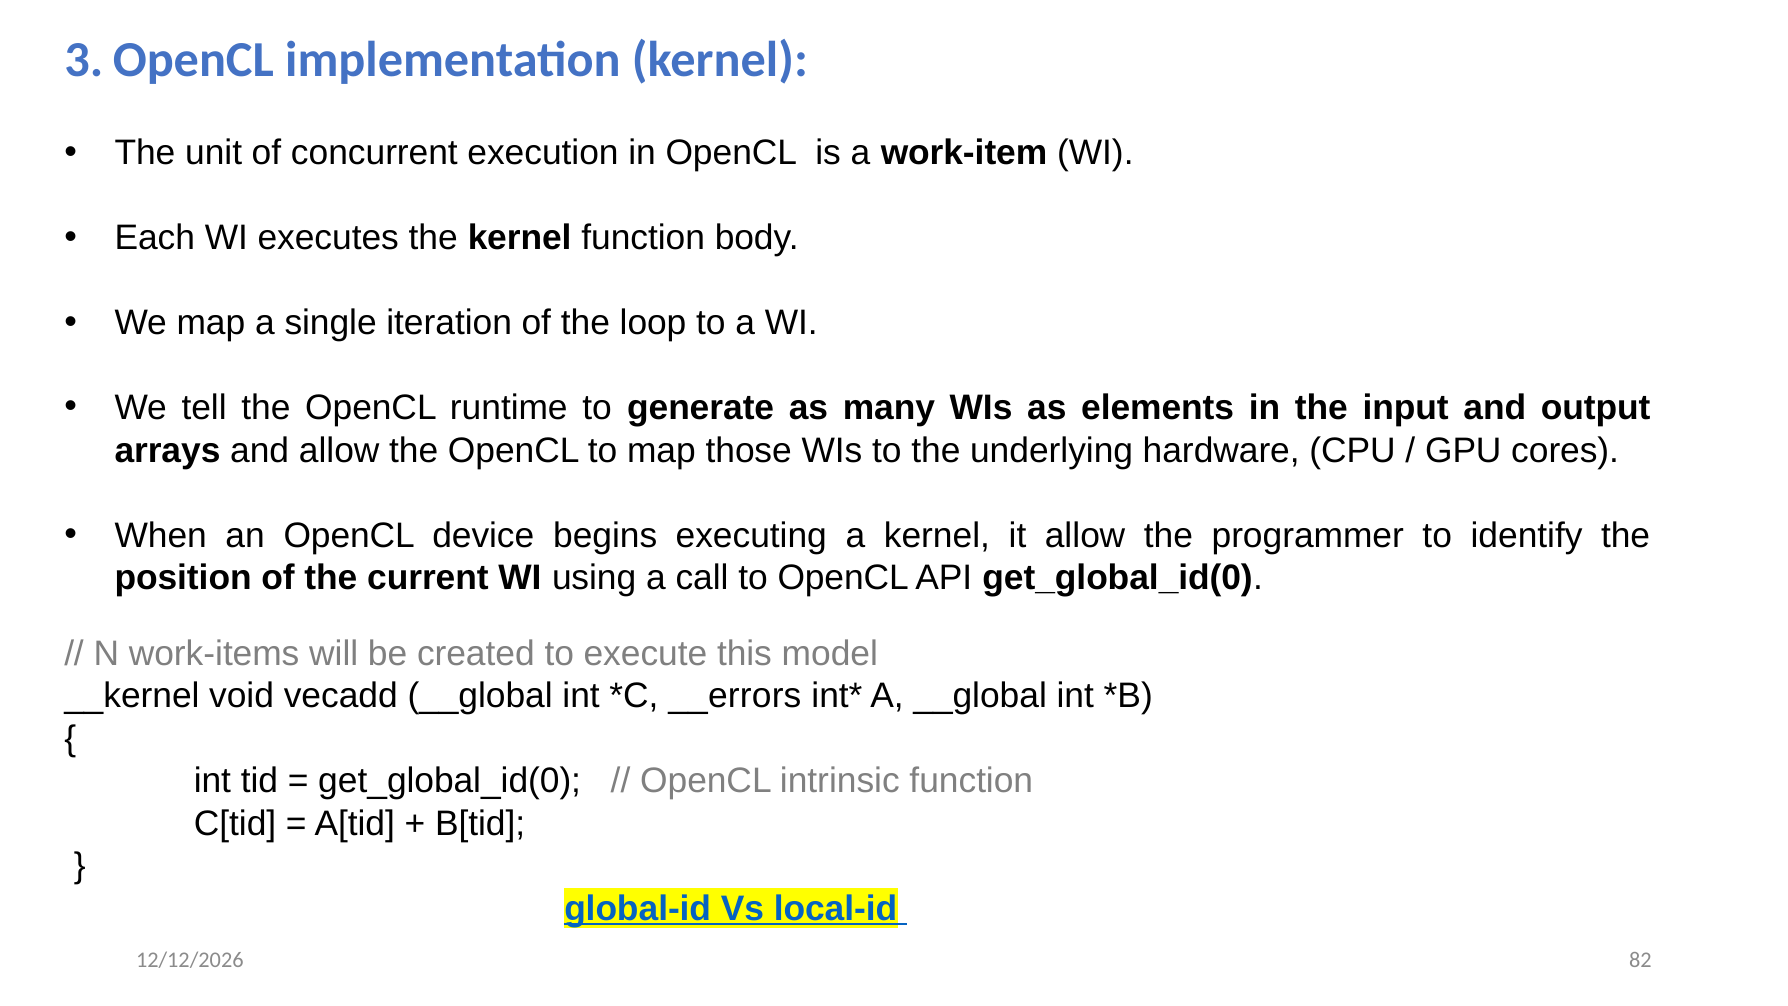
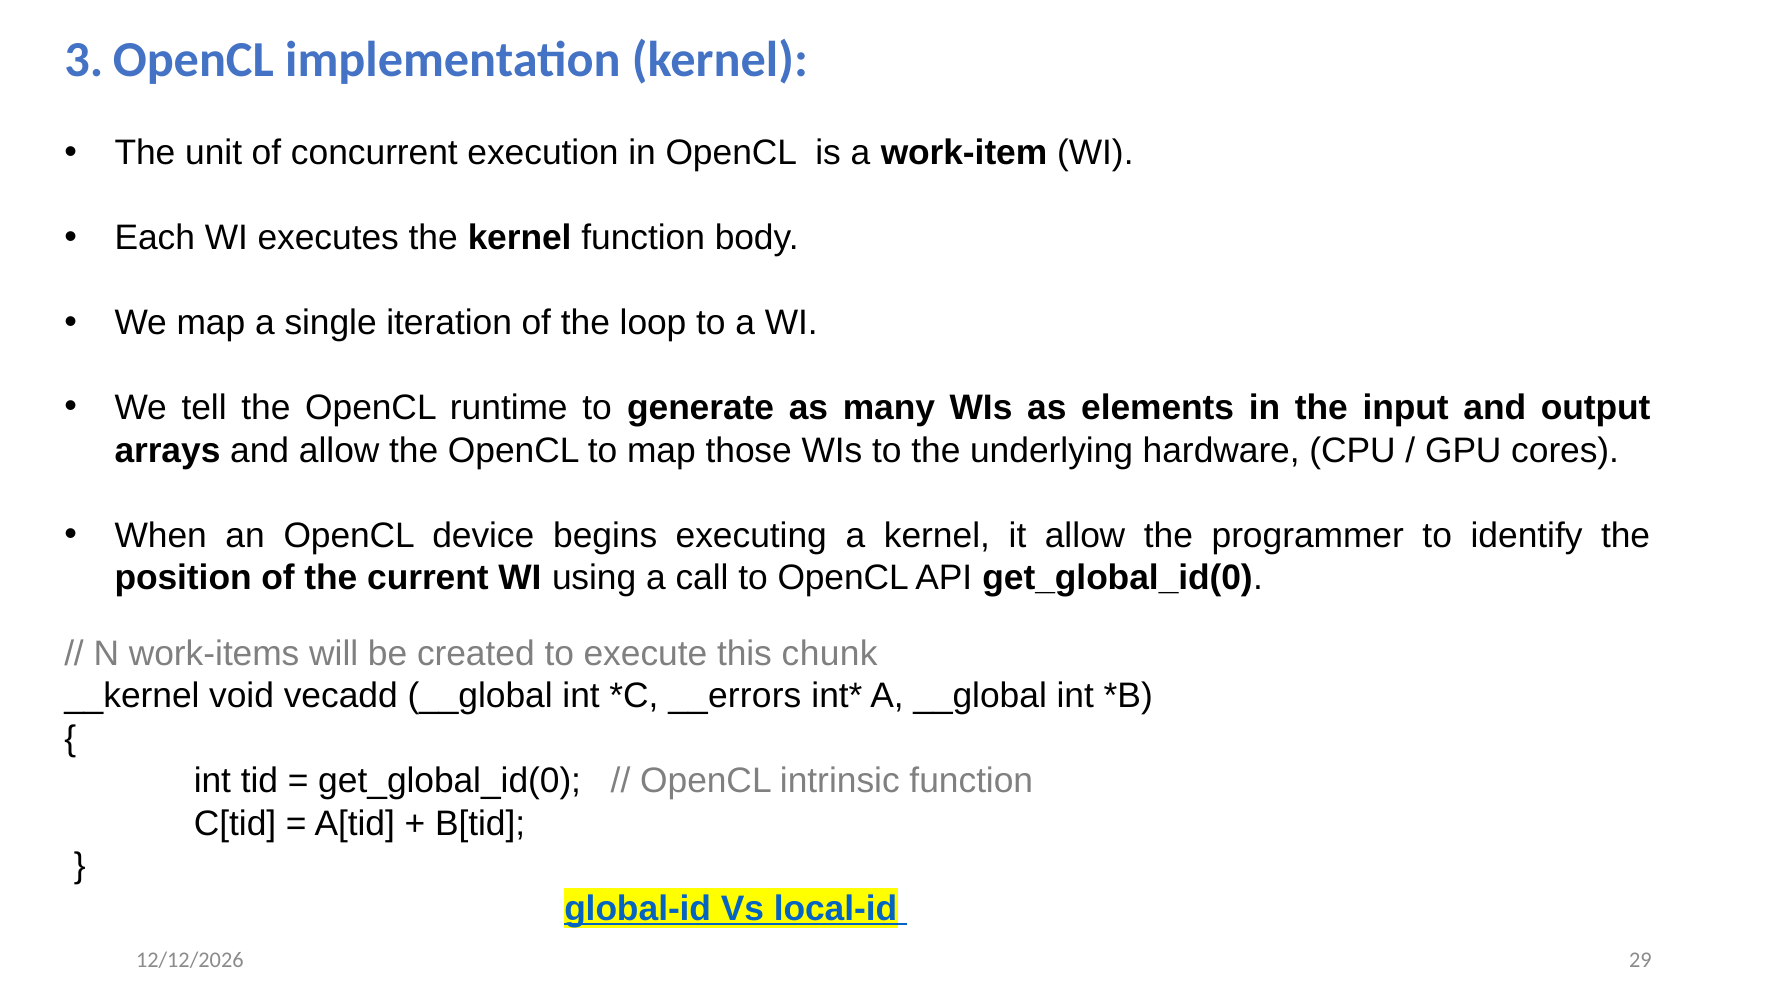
model: model -> chunk (830, 654)
82: 82 -> 29 (1640, 960)
